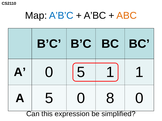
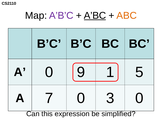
A’B’C colour: blue -> purple (61, 16)
A’BC underline: none -> present (95, 16)
0 5: 5 -> 9 (81, 72)
1 1: 1 -> 5 (139, 72)
A 5: 5 -> 7 (49, 99)
8: 8 -> 3 (110, 99)
